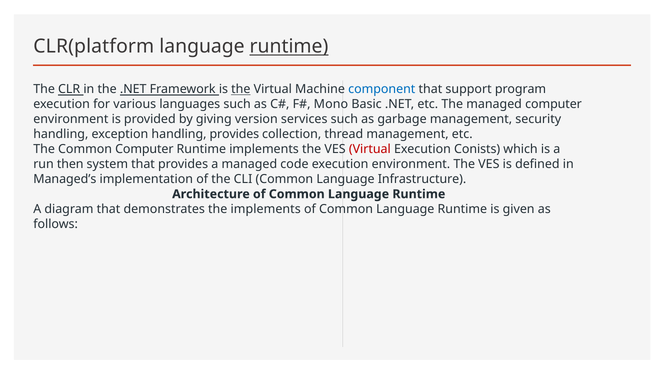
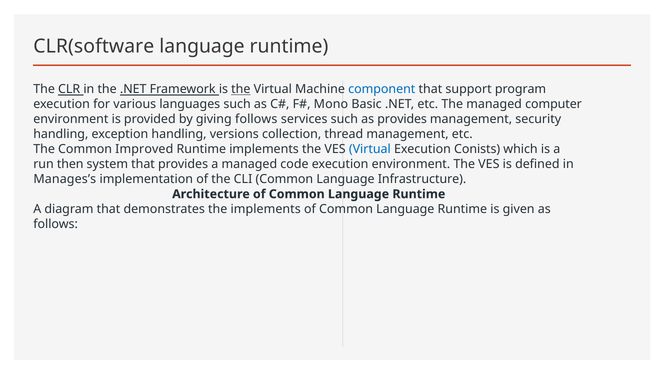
CLR(platform: CLR(platform -> CLR(software (94, 46)
runtime underline: present -> none (289, 46)
giving version: version -> follows (256, 119)
as garbage: garbage -> provides (402, 119)
handling provides: provides -> versions (234, 134)
Common Computer: Computer -> Improved (144, 149)
Virtual colour: red -> blue (370, 149)
Managed’s: Managed’s -> Manages’s (65, 179)
